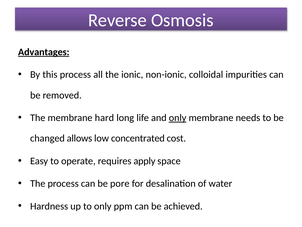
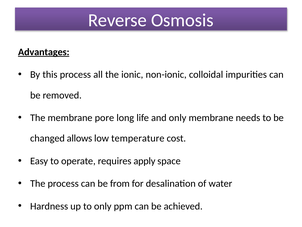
hard: hard -> pore (104, 118)
only underline: present -> none (178, 118)
concentrated: concentrated -> temperature (138, 138)
pore: pore -> from (120, 183)
